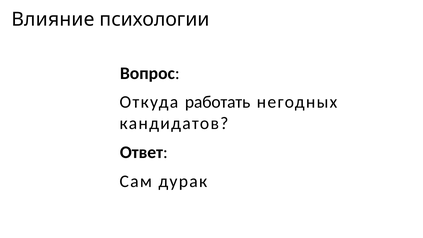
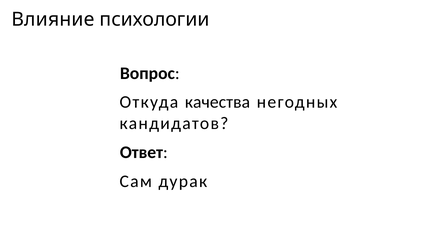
работать: работать -> качества (217, 102)
